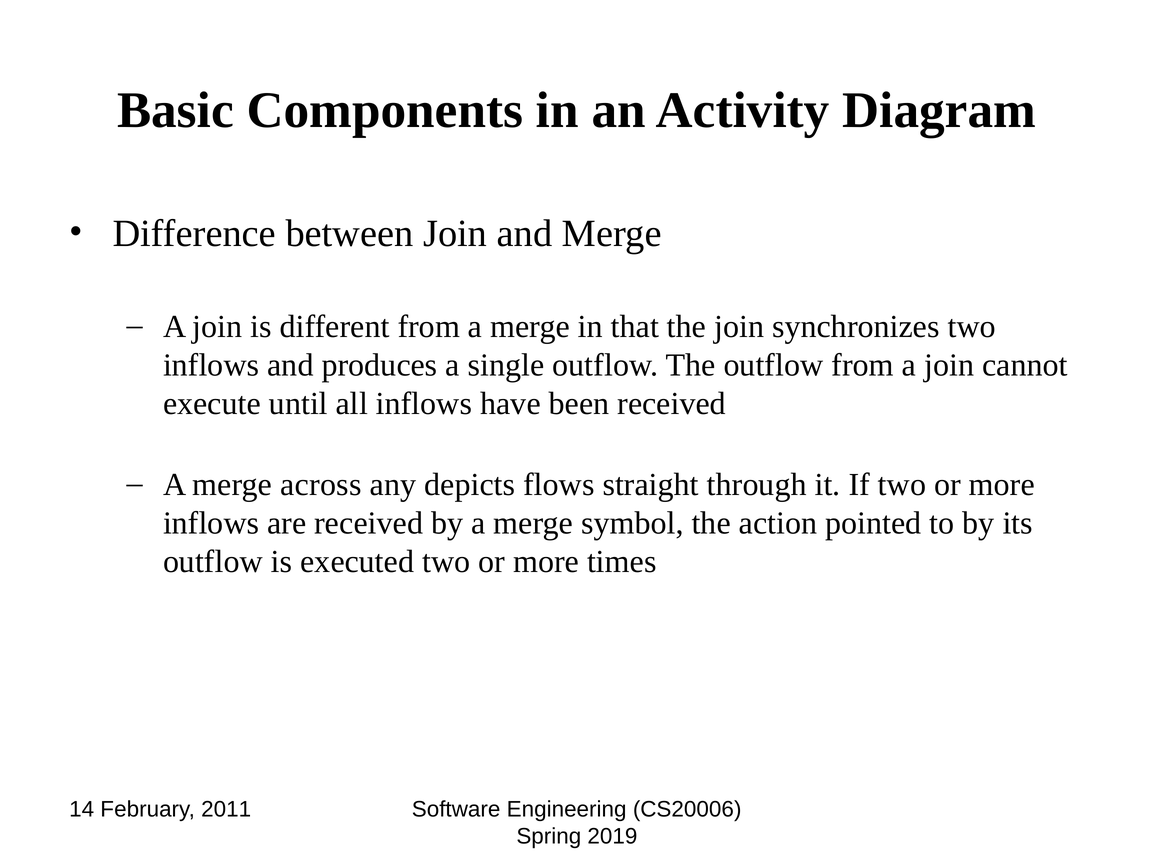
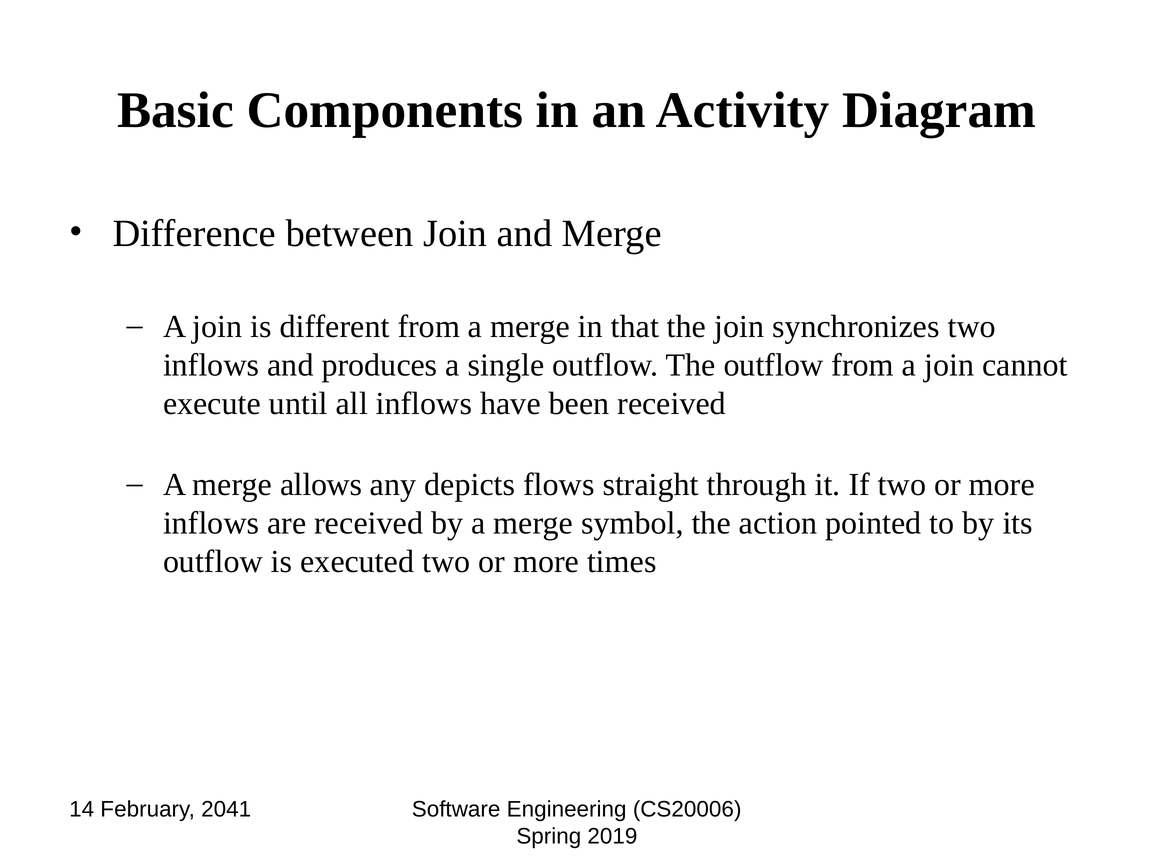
across: across -> allows (321, 484)
2011: 2011 -> 2041 (226, 809)
